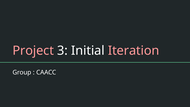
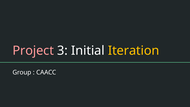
Iteration colour: pink -> yellow (134, 51)
